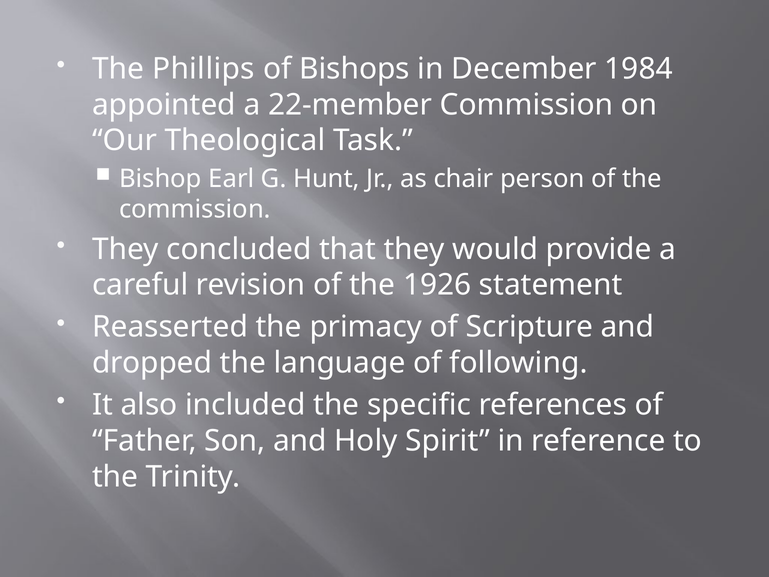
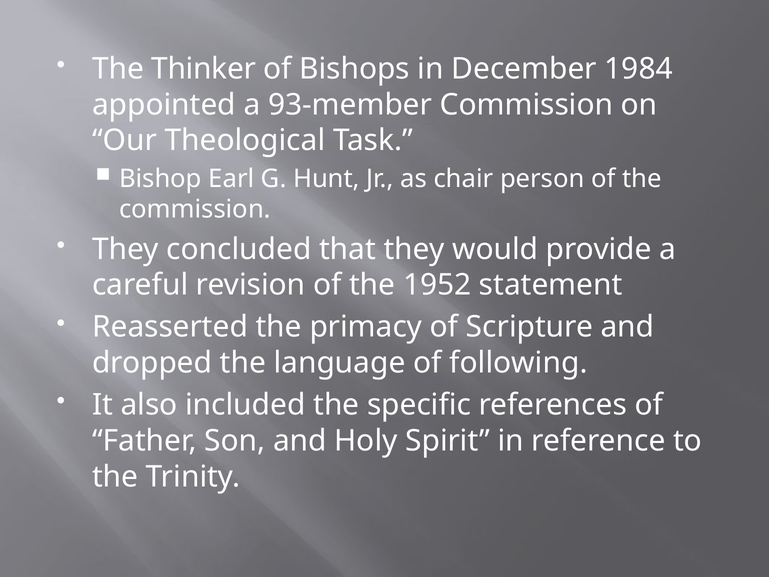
Phillips: Phillips -> Thinker (204, 69)
22-member: 22-member -> 93-member (350, 105)
1926: 1926 -> 1952 (437, 285)
